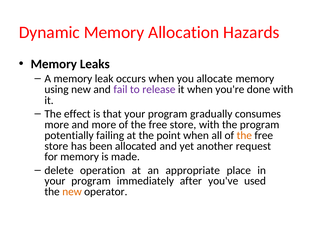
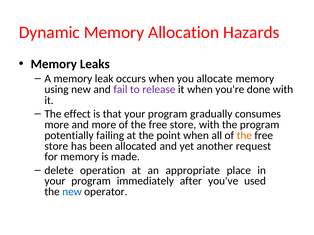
new colour: orange -> blue (72, 192)
